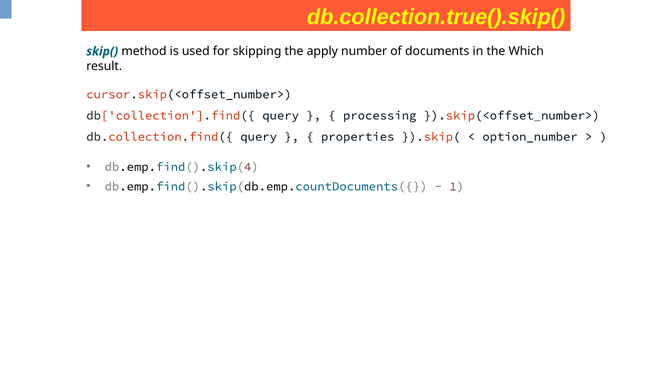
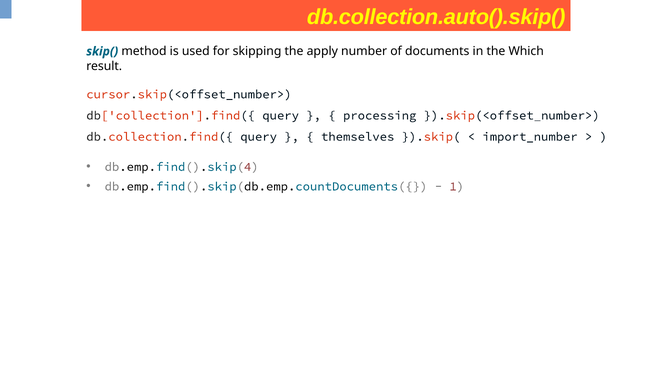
db.collection.true().skip(: db.collection.true().skip( -> db.collection.auto().skip( (436, 17)
properties: properties -> themselves (358, 137)
option_number: option_number -> import_number (530, 137)
